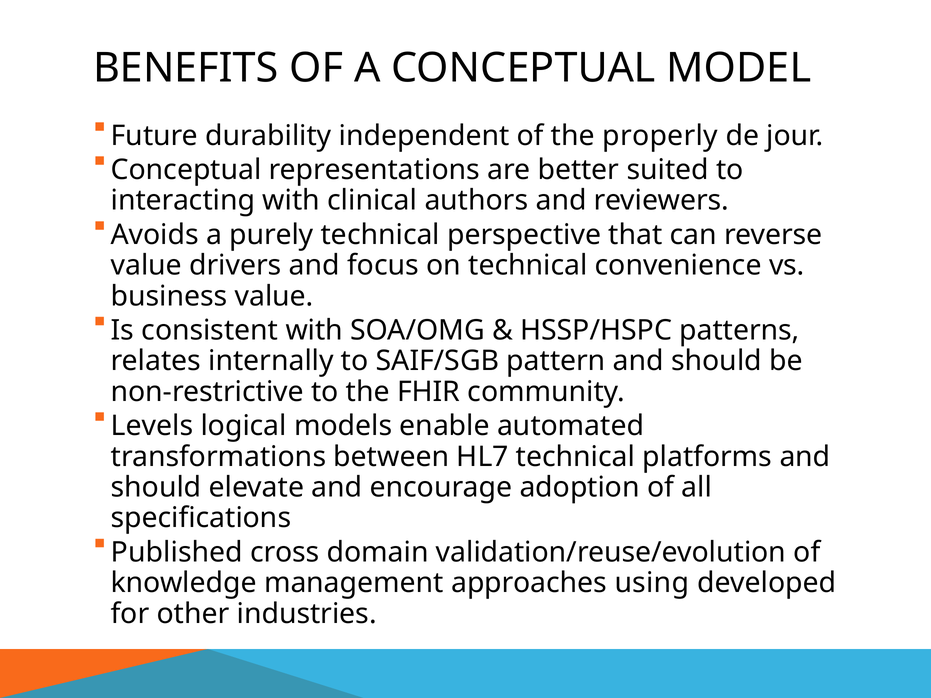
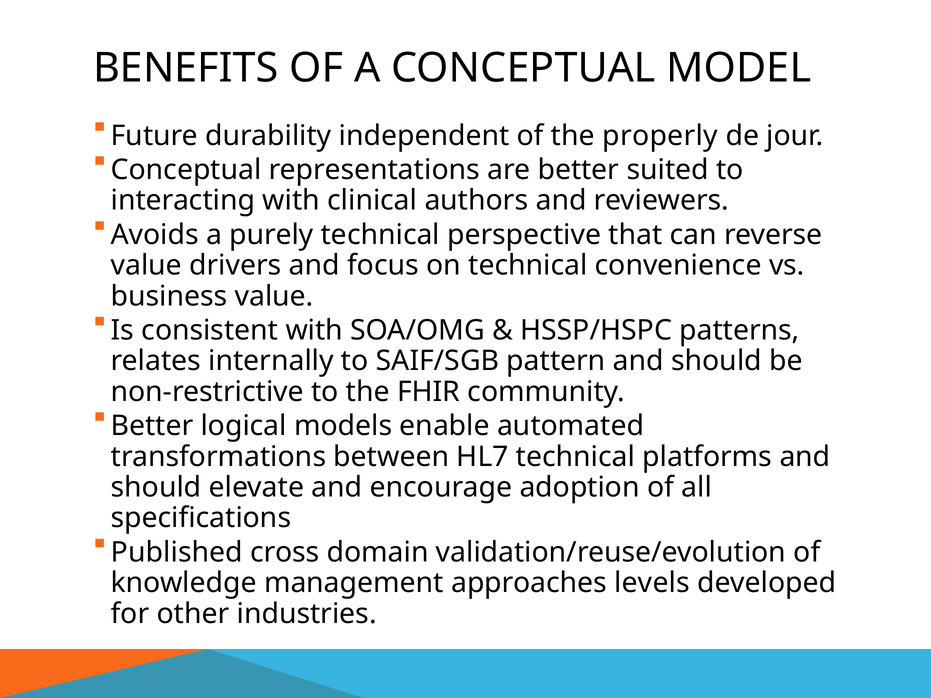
Levels: Levels -> Better (152, 426)
using: using -> levels (652, 583)
